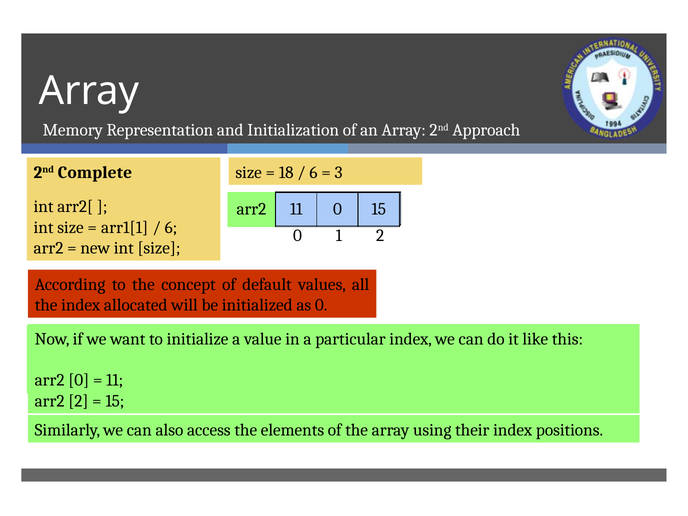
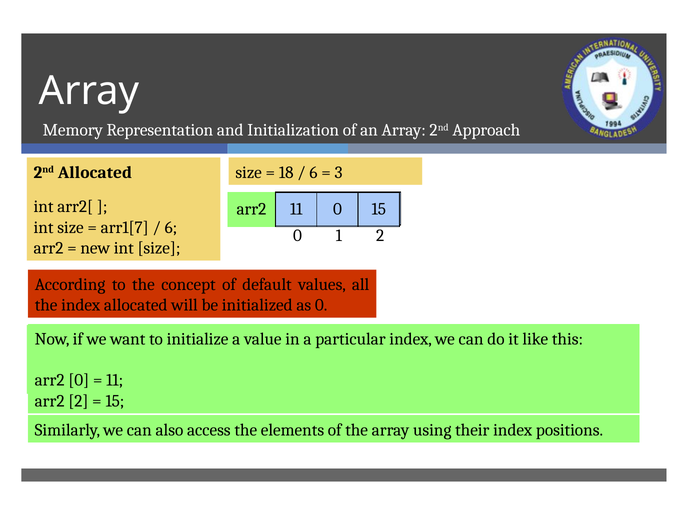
2nd Complete: Complete -> Allocated (95, 172)
arr1[1: arr1[1 -> arr1[7 (125, 227)
